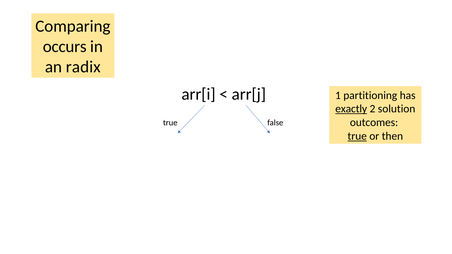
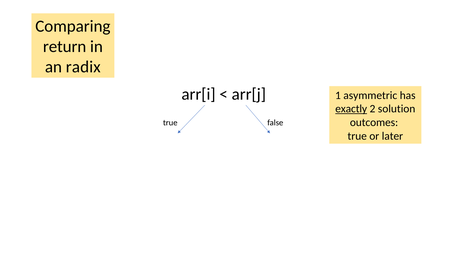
occurs: occurs -> return (65, 47)
partitioning: partitioning -> asymmetric (370, 95)
true underline: present -> none (357, 136)
then: then -> later (392, 136)
